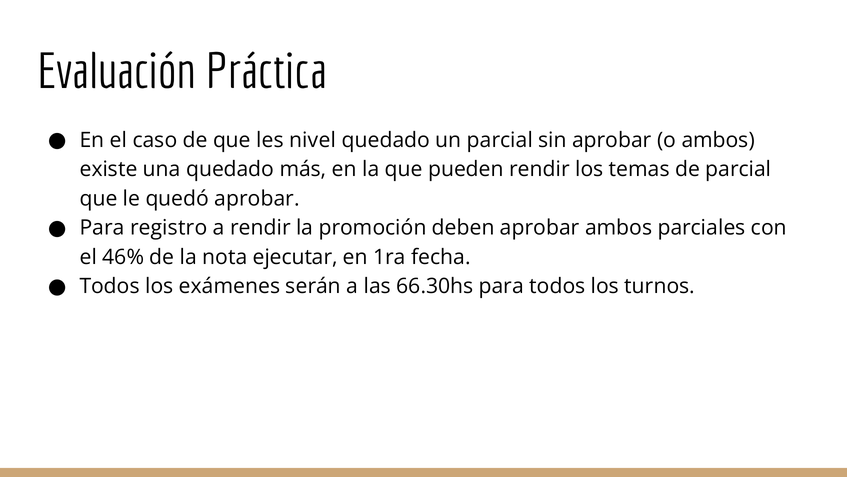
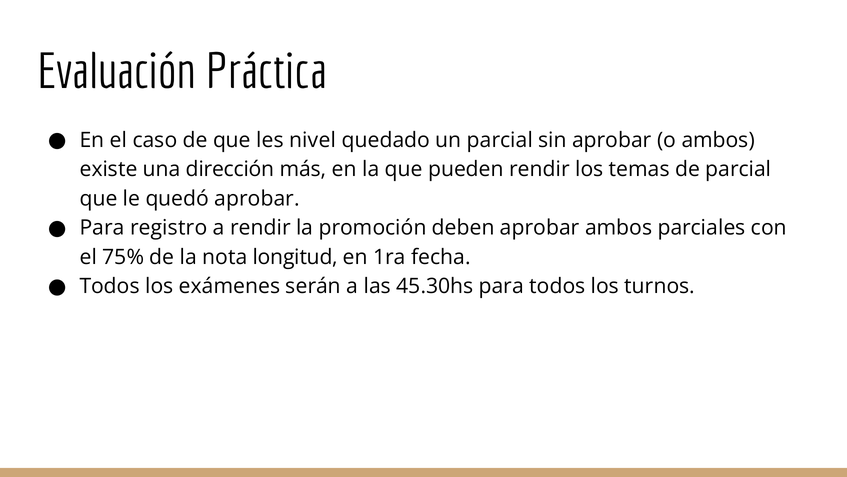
una quedado: quedado -> dirección (230, 169)
46%: 46% -> 75% (123, 257)
ejecutar: ejecutar -> longitud (295, 257)
66.30hs: 66.30hs -> 45.30hs (435, 286)
